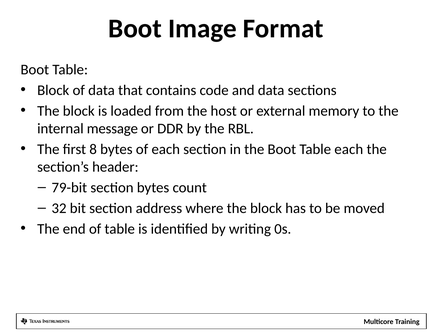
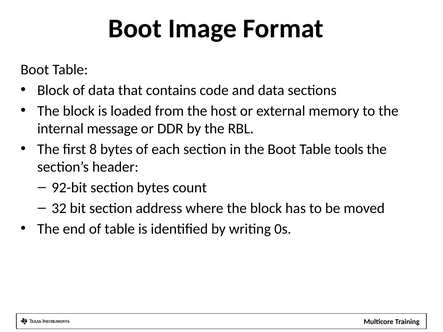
Table each: each -> tools (349, 149)
79-bit: 79-bit -> 92-bit (69, 188)
